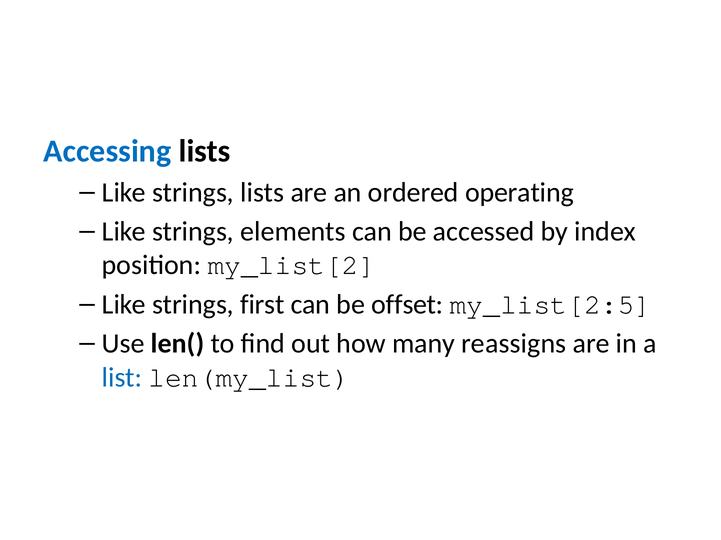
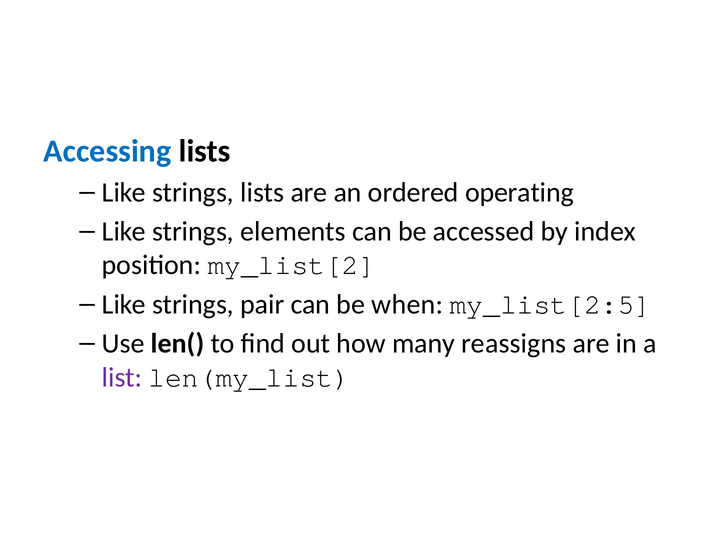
first: first -> pair (262, 305)
offset: offset -> when (407, 305)
list colour: blue -> purple (122, 378)
